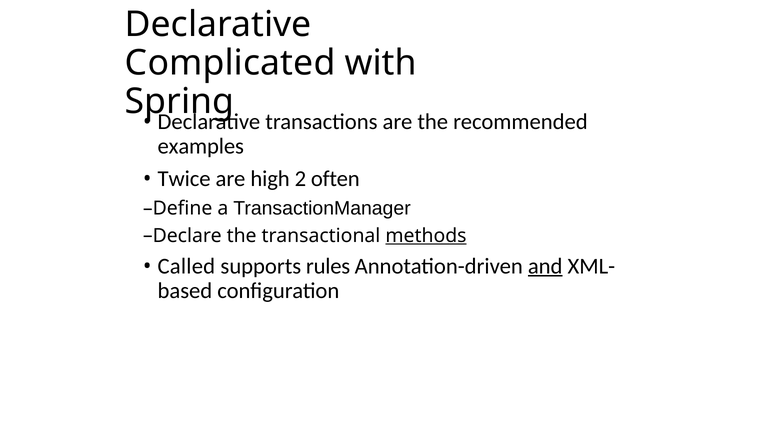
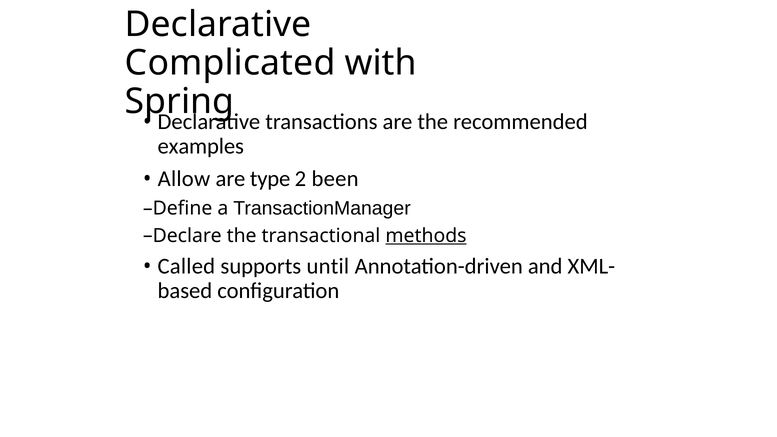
Twice: Twice -> Allow (184, 179)
high: high -> type (270, 179)
often: often -> been (335, 179)
rules: rules -> until (328, 266)
and underline: present -> none (545, 266)
